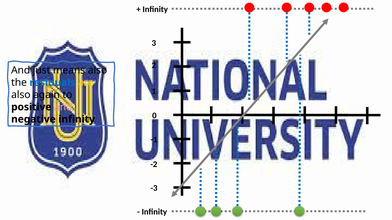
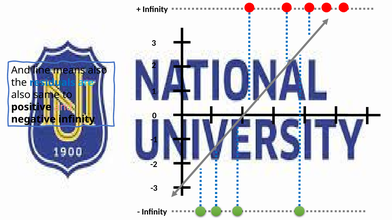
just: just -> line (42, 70)
are colour: yellow -> light blue (86, 83)
again: again -> same (46, 95)
